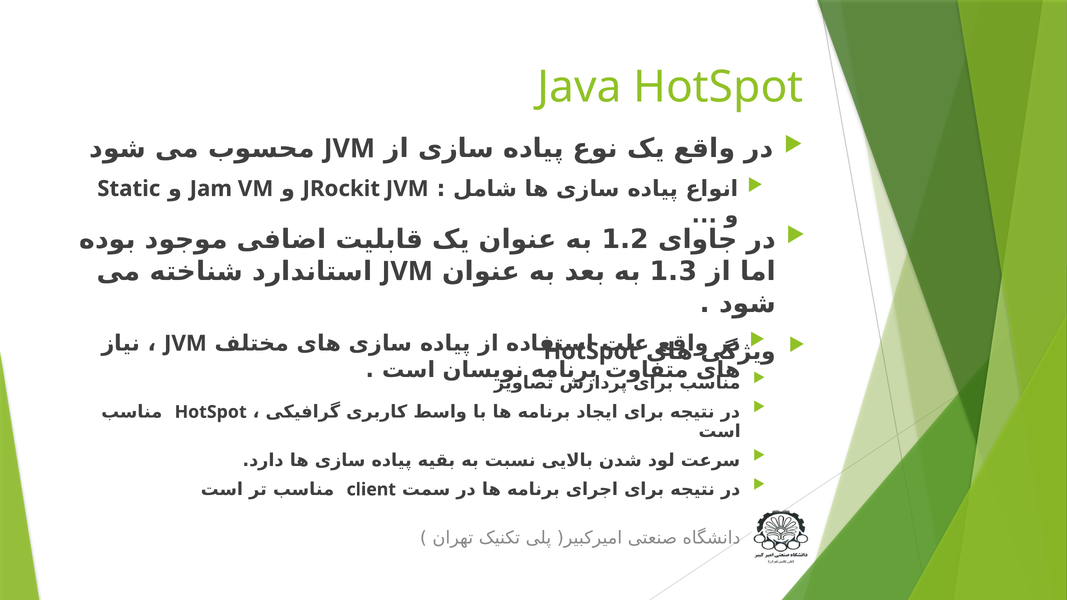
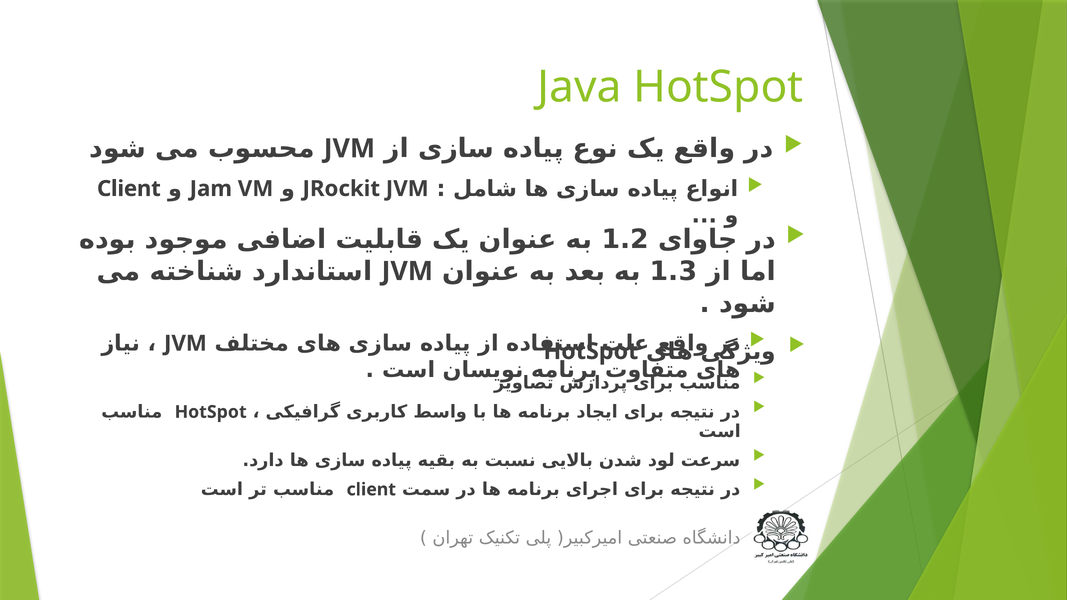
Static: Static -> Client (129, 189)
